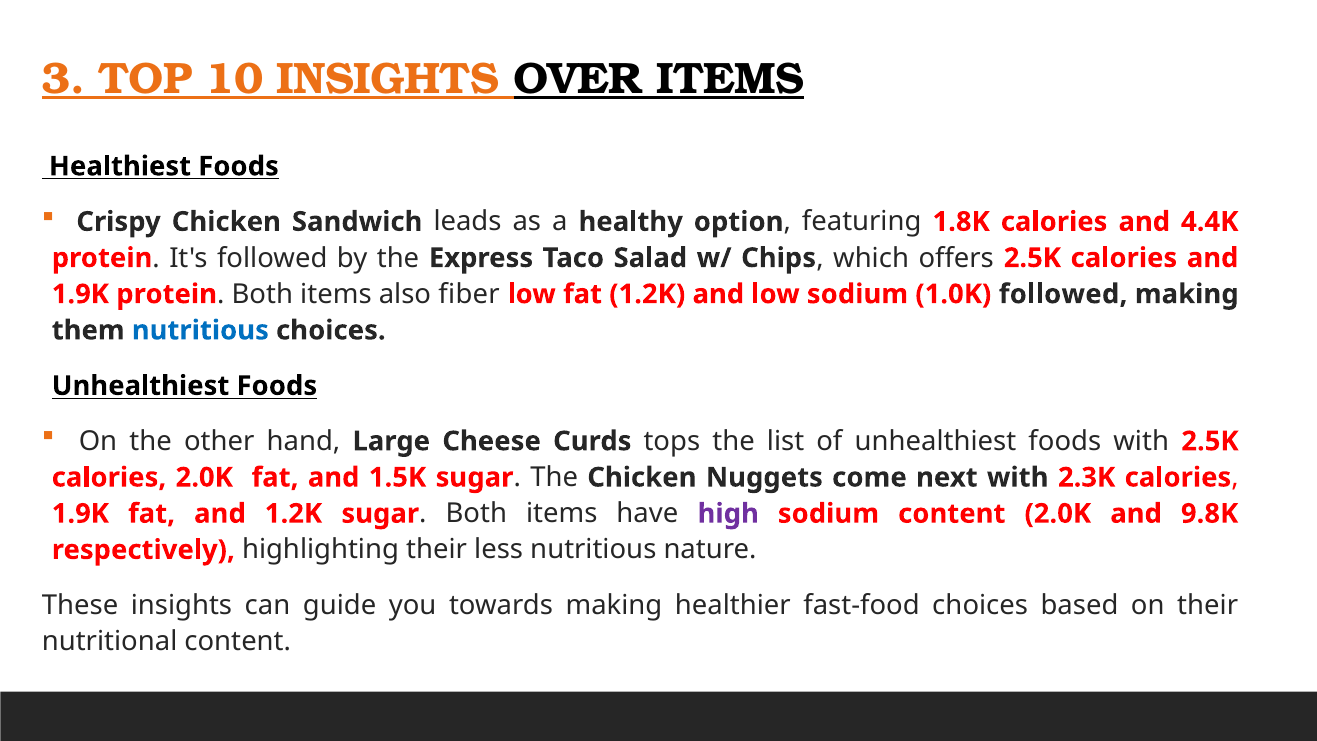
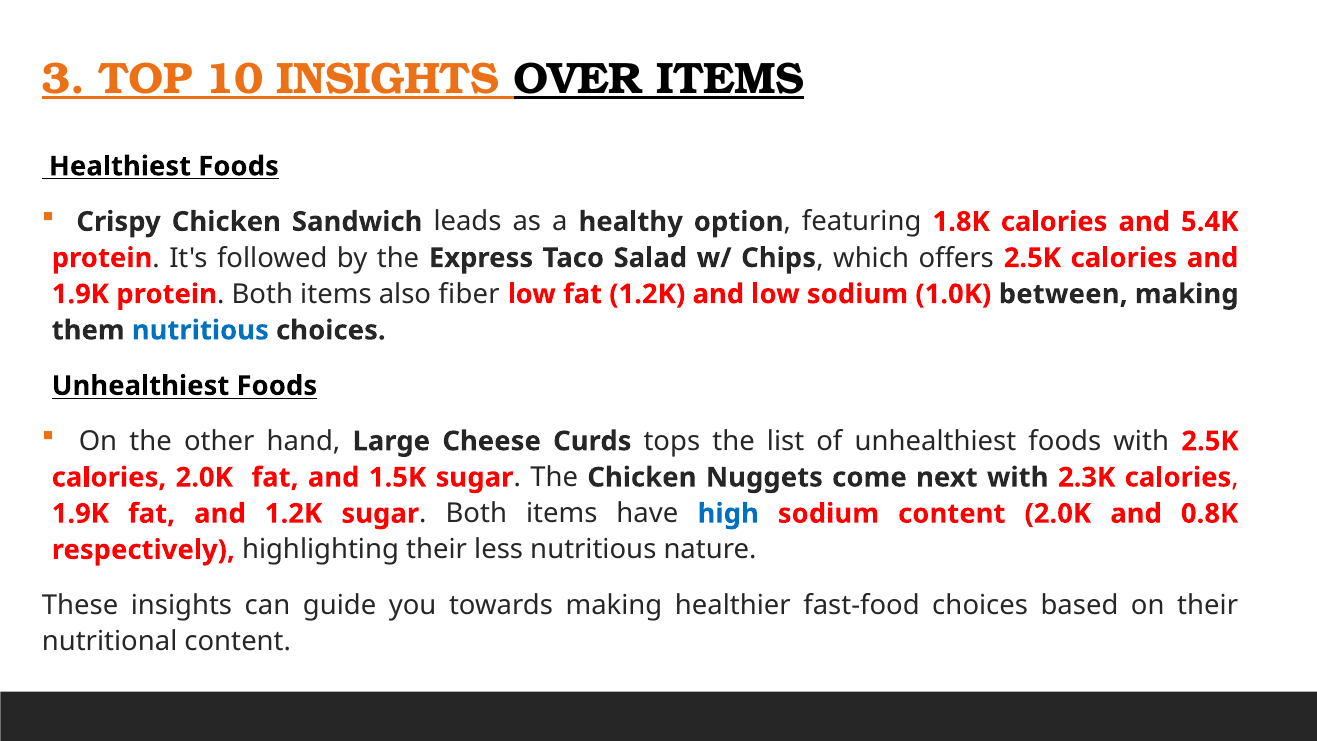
4.4K: 4.4K -> 5.4K (1210, 222)
1.0K followed: followed -> between (1063, 294)
high colour: purple -> blue (728, 514)
9.8K: 9.8K -> 0.8K (1210, 514)
